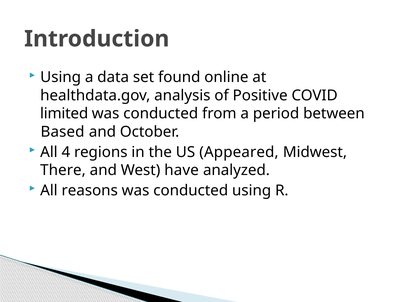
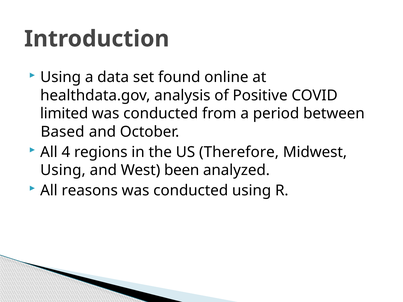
Appeared: Appeared -> Therefore (239, 152)
There: There -> Using (63, 170)
have: have -> been (182, 170)
